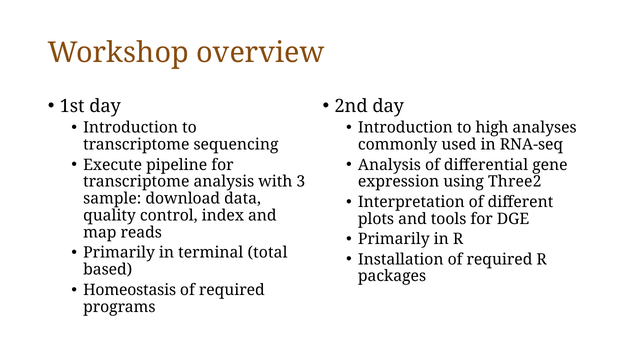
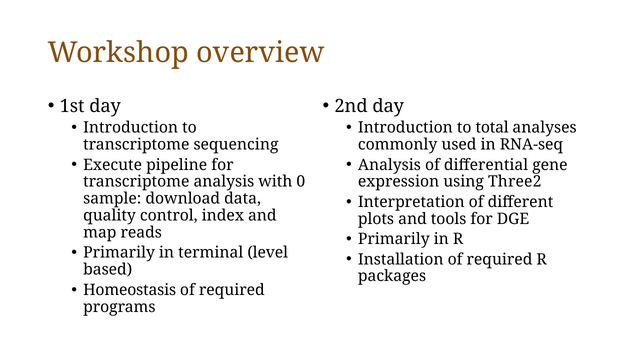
high: high -> total (492, 128)
3: 3 -> 0 (301, 182)
total: total -> level (268, 253)
